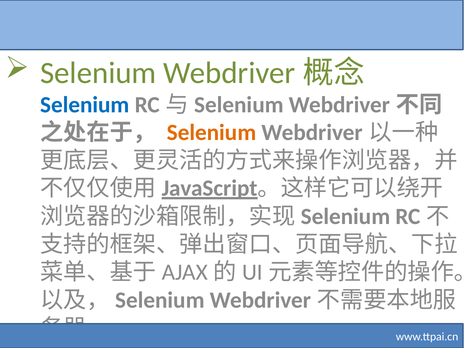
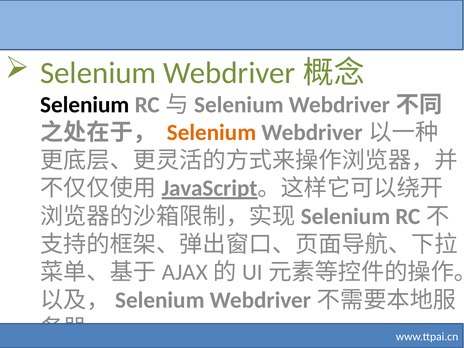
Selenium colour: blue -> black (85, 105)
